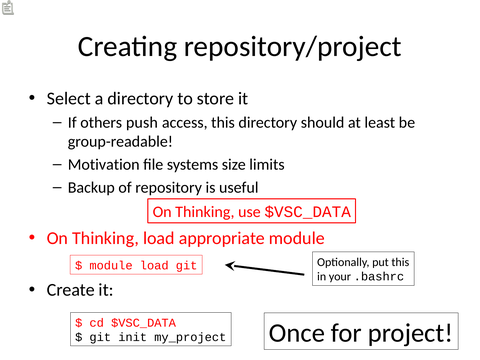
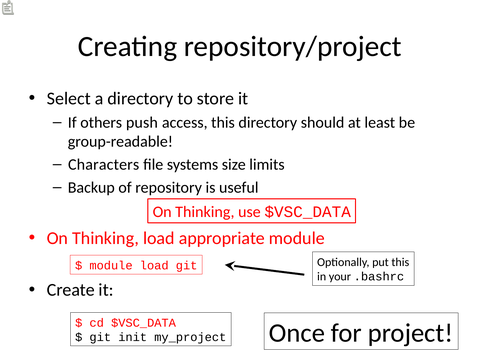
Motivation: Motivation -> Characters (104, 165)
